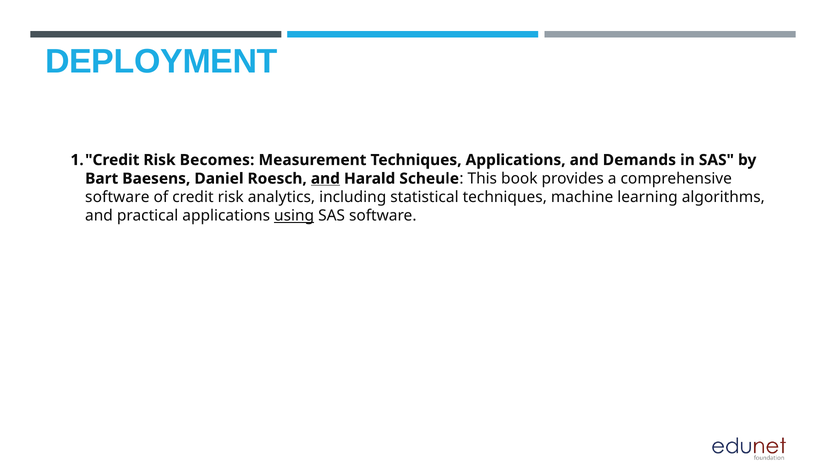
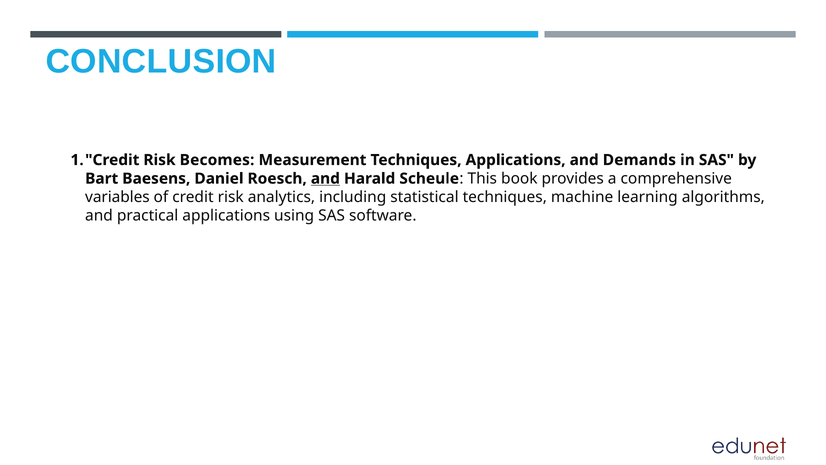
DEPLOYMENT: DEPLOYMENT -> CONCLUSION (161, 61)
software: software -> variables (117, 197)
using underline: present -> none (294, 216)
